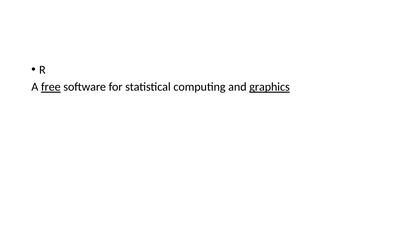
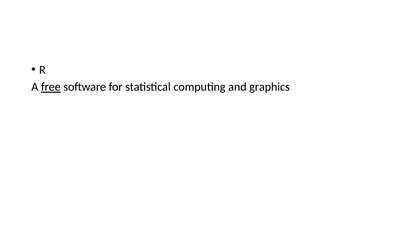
graphics underline: present -> none (270, 87)
